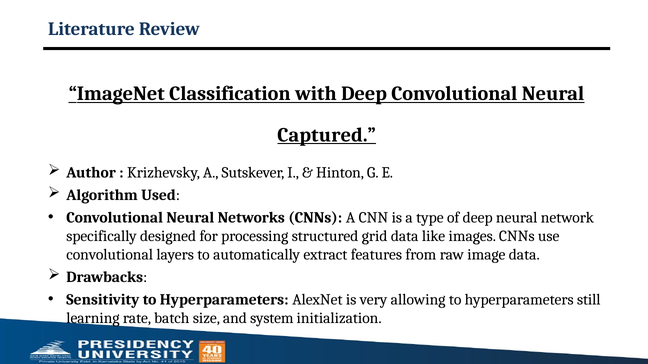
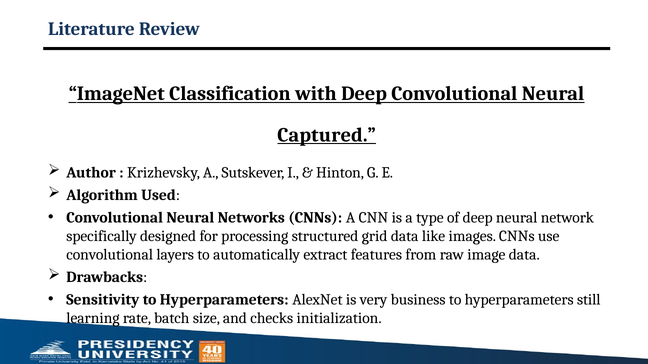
allowing: allowing -> business (418, 300)
system: system -> checks (272, 318)
